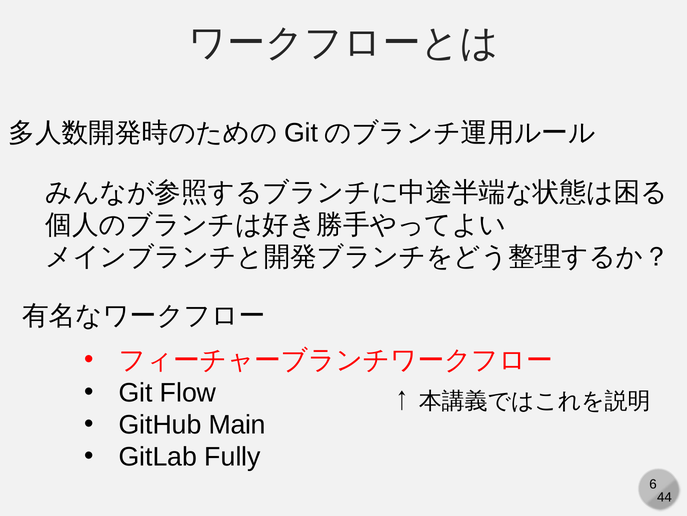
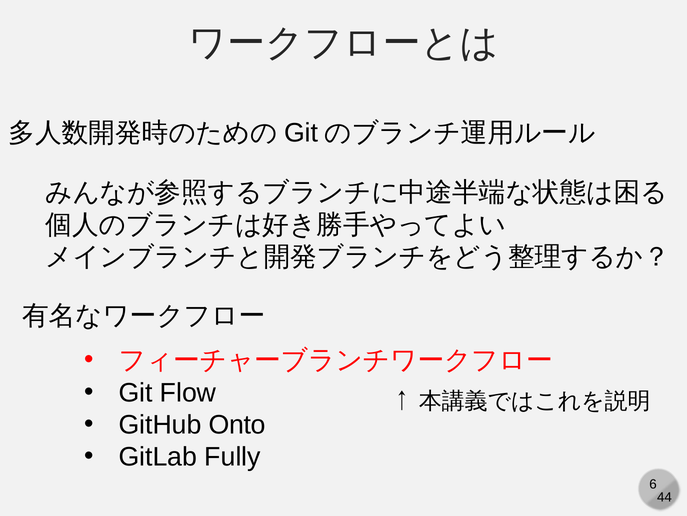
Main: Main -> Onto (237, 424)
